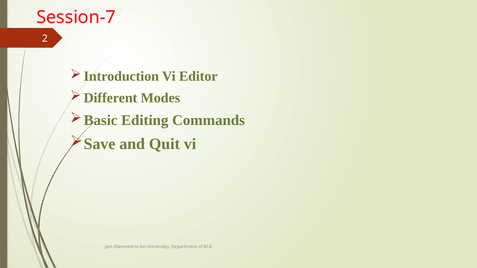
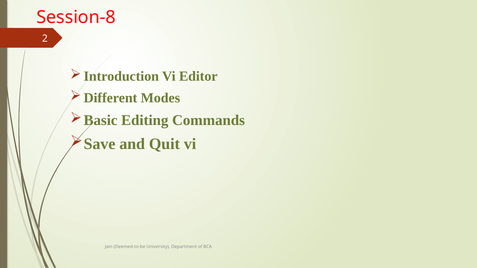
Session-7: Session-7 -> Session-8 (76, 17)
